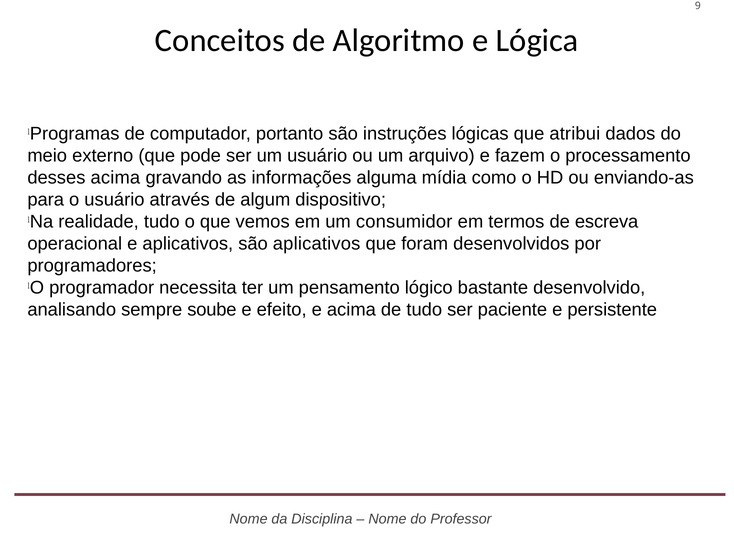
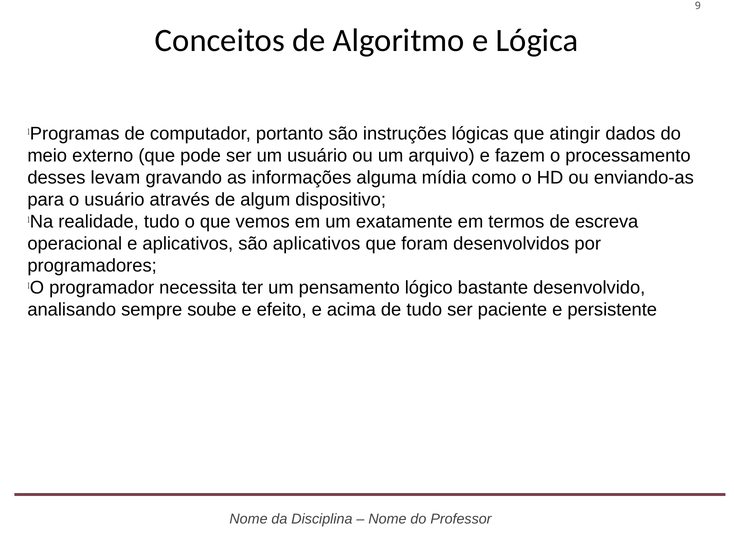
atribui: atribui -> atingir (575, 134)
desses acima: acima -> levam (115, 178)
consumidor: consumidor -> exatamente (404, 222)
